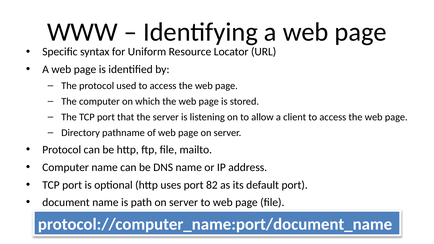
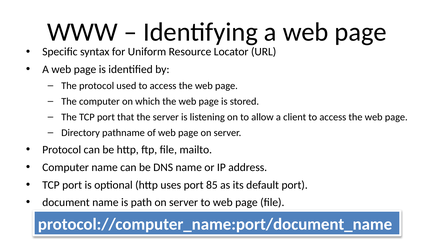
82: 82 -> 85 (212, 185)
